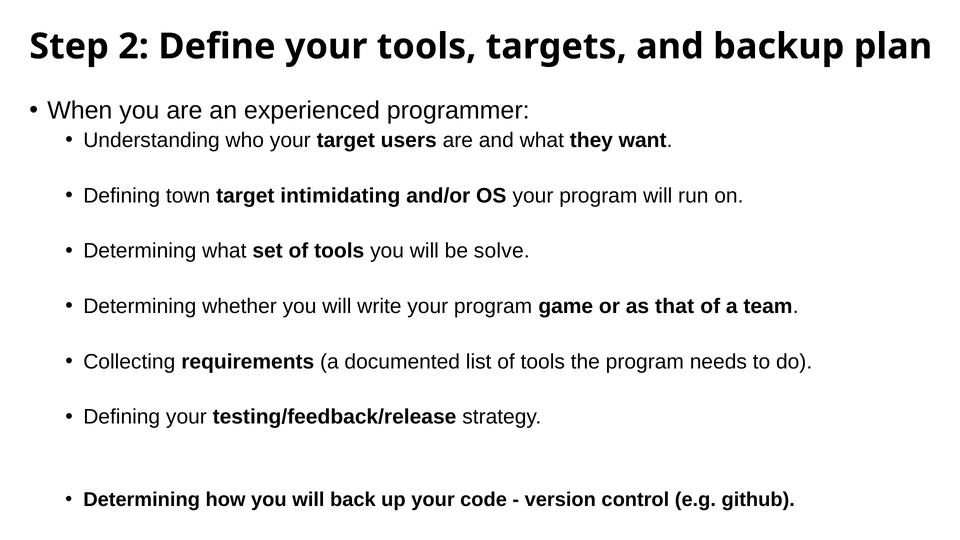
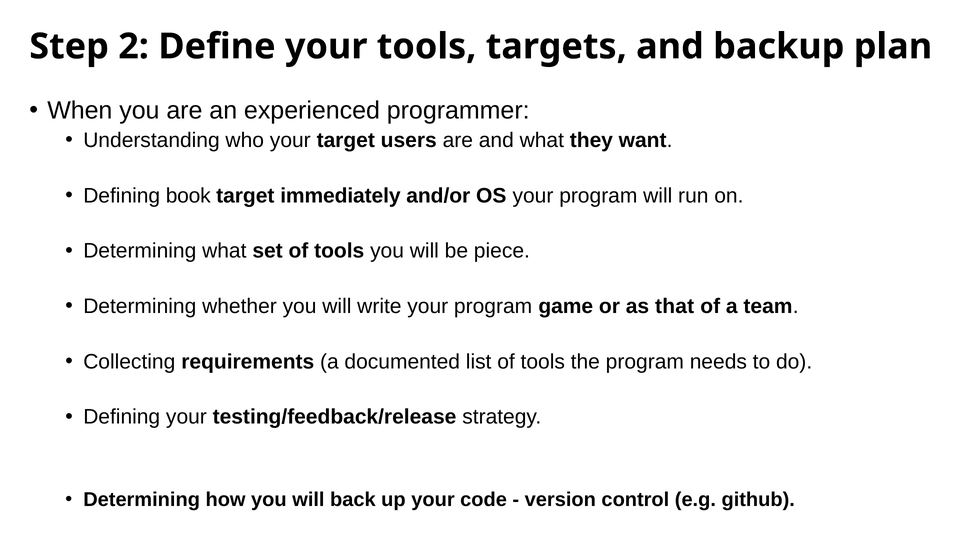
town: town -> book (188, 196)
intimidating: intimidating -> immediately (340, 196)
solve: solve -> piece (502, 251)
